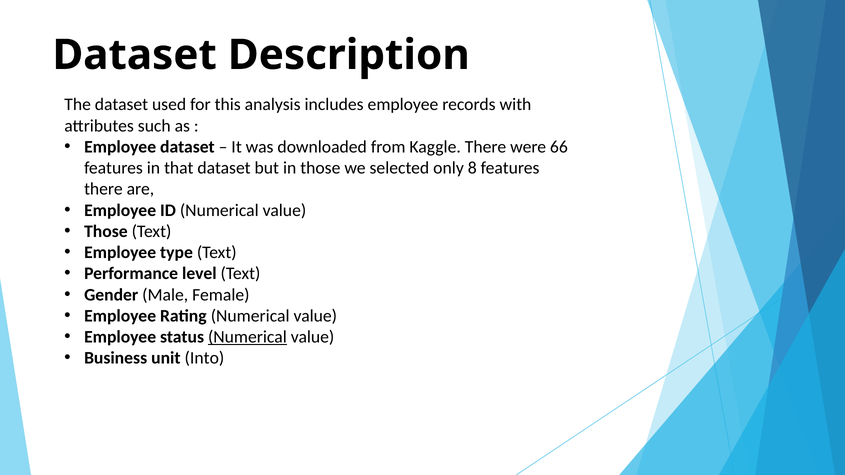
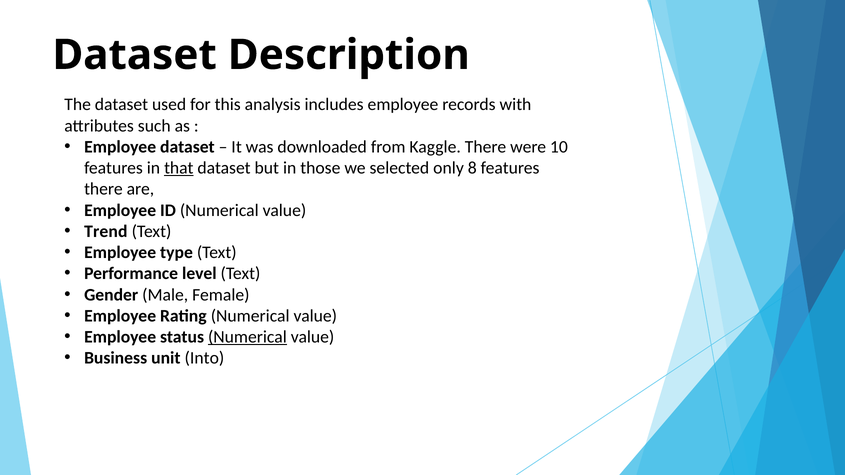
66: 66 -> 10 (559, 147)
that underline: none -> present (179, 168)
Those: Those -> Trend (106, 231)
